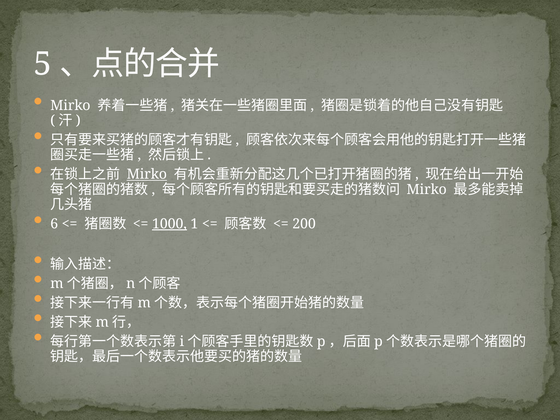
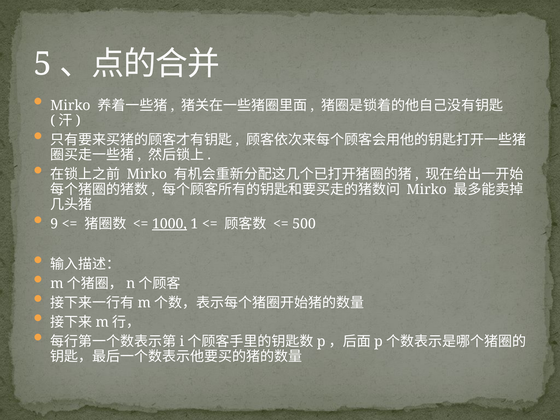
Mirko underline: present -> none (147, 174)
6: 6 -> 9 (54, 224)
200: 200 -> 500 (304, 224)
